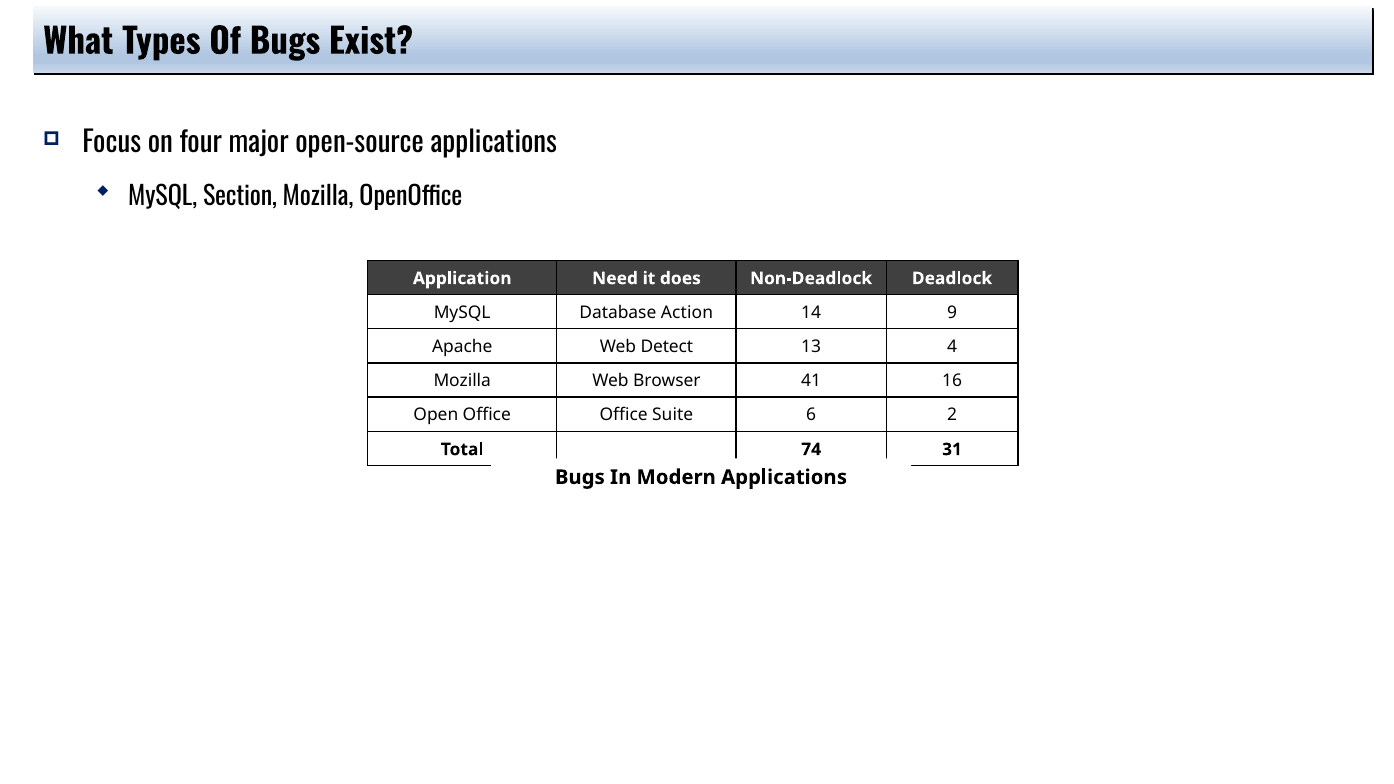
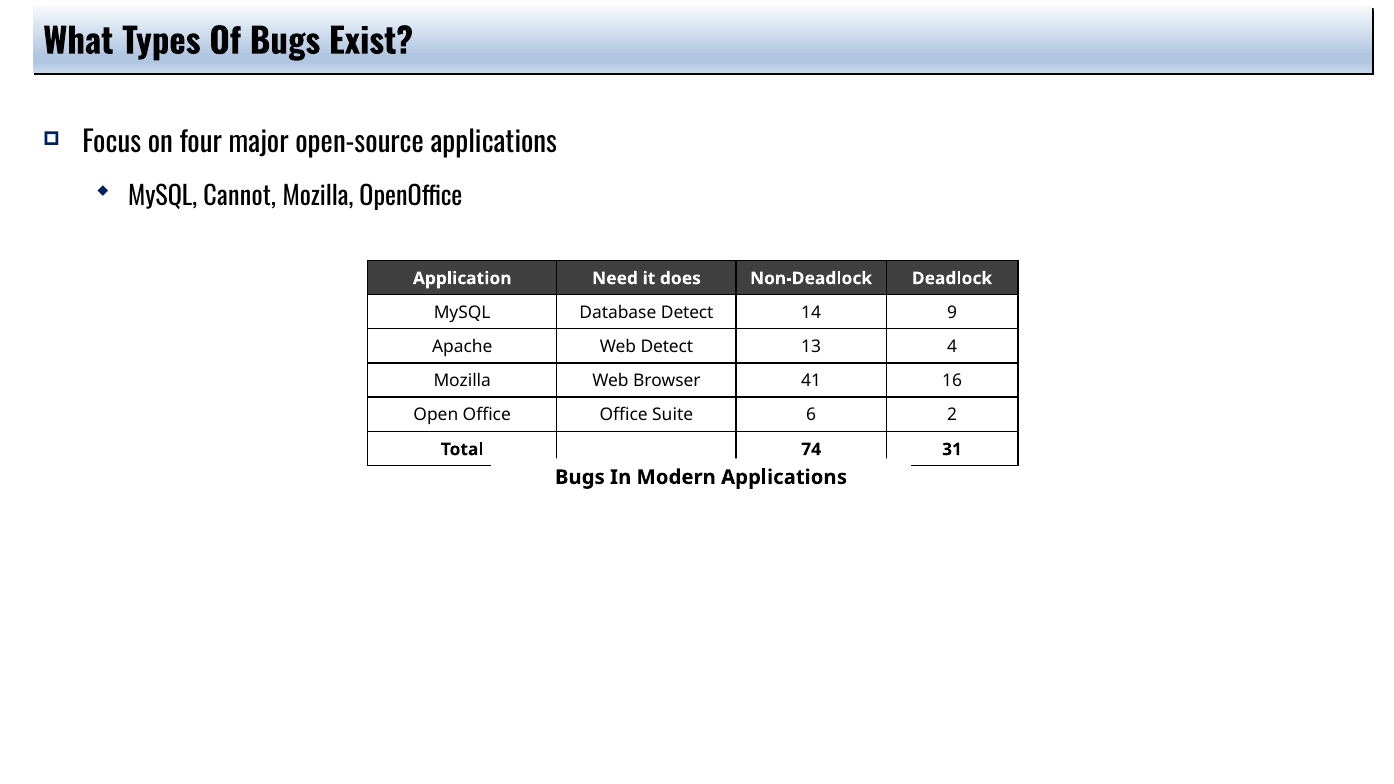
Section: Section -> Cannot (240, 197)
Database Action: Action -> Detect (687, 313)
